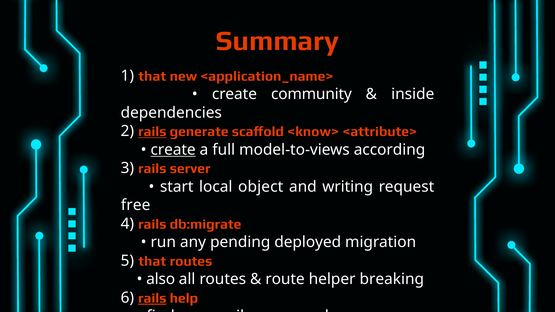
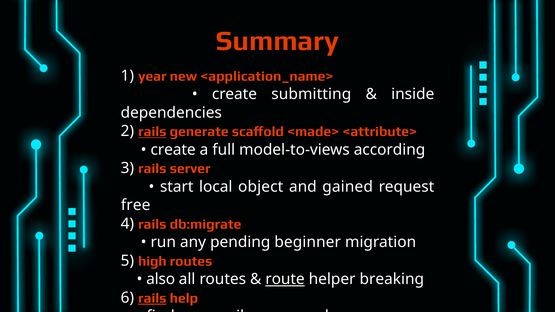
1 that: that -> year (152, 76)
community: community -> submitting (311, 94)
<know>: <know> -> <made> (313, 132)
create underline: present -> none (173, 150)
writing: writing -> gained (348, 187)
deployed: deployed -> beginner (308, 242)
5 that: that -> high (152, 261)
route underline: none -> present (285, 279)
